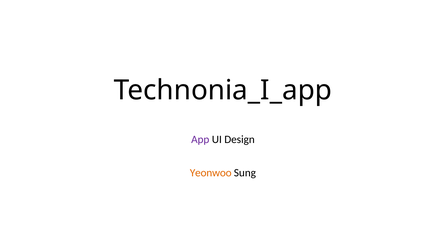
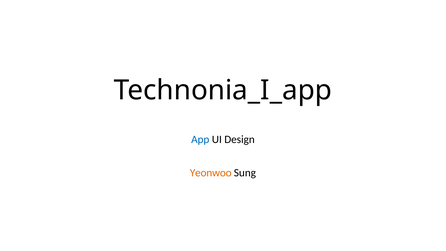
App colour: purple -> blue (200, 139)
